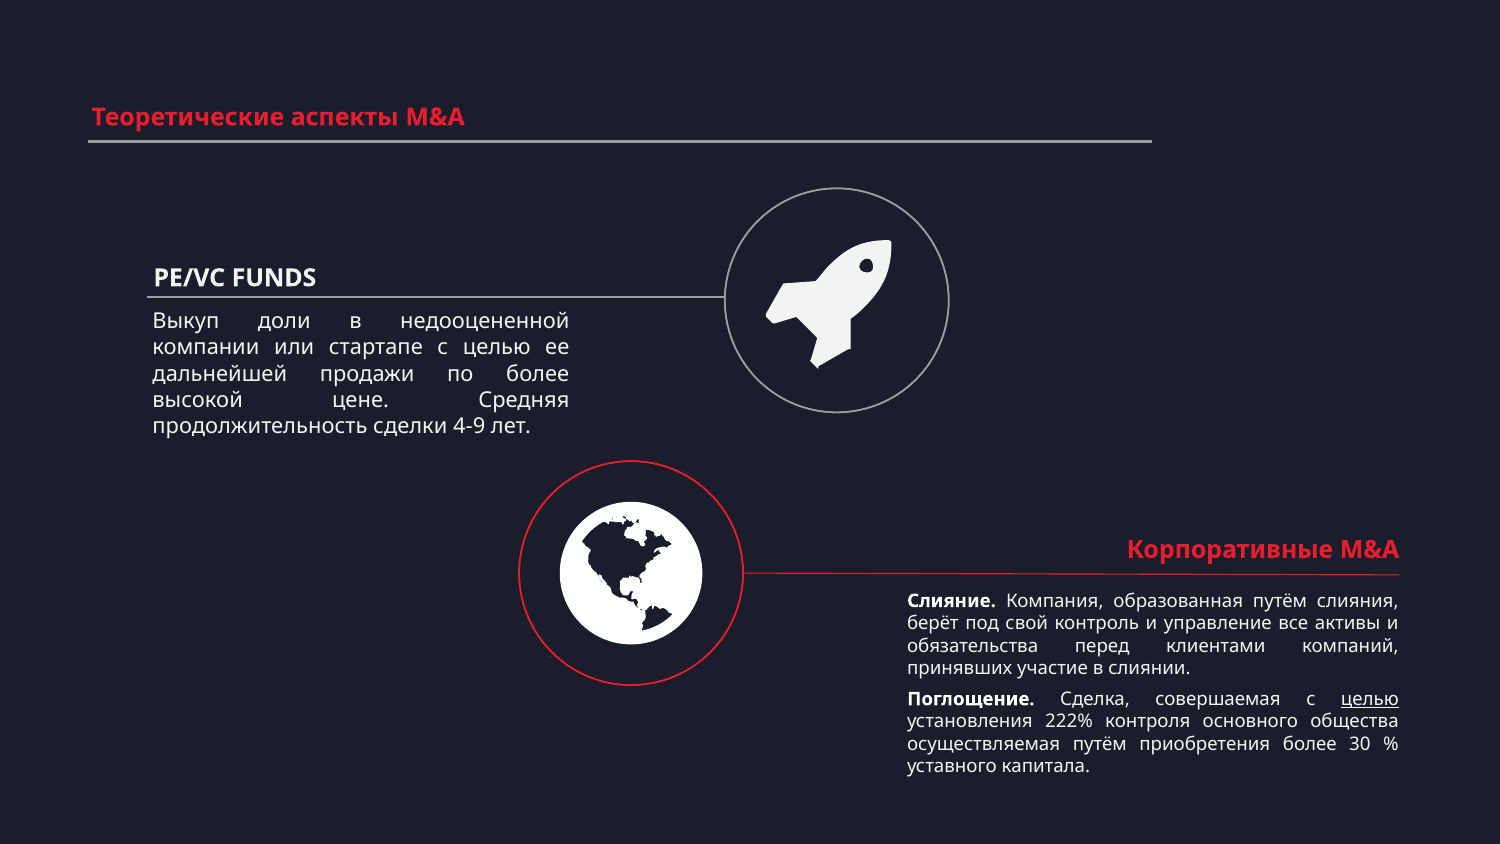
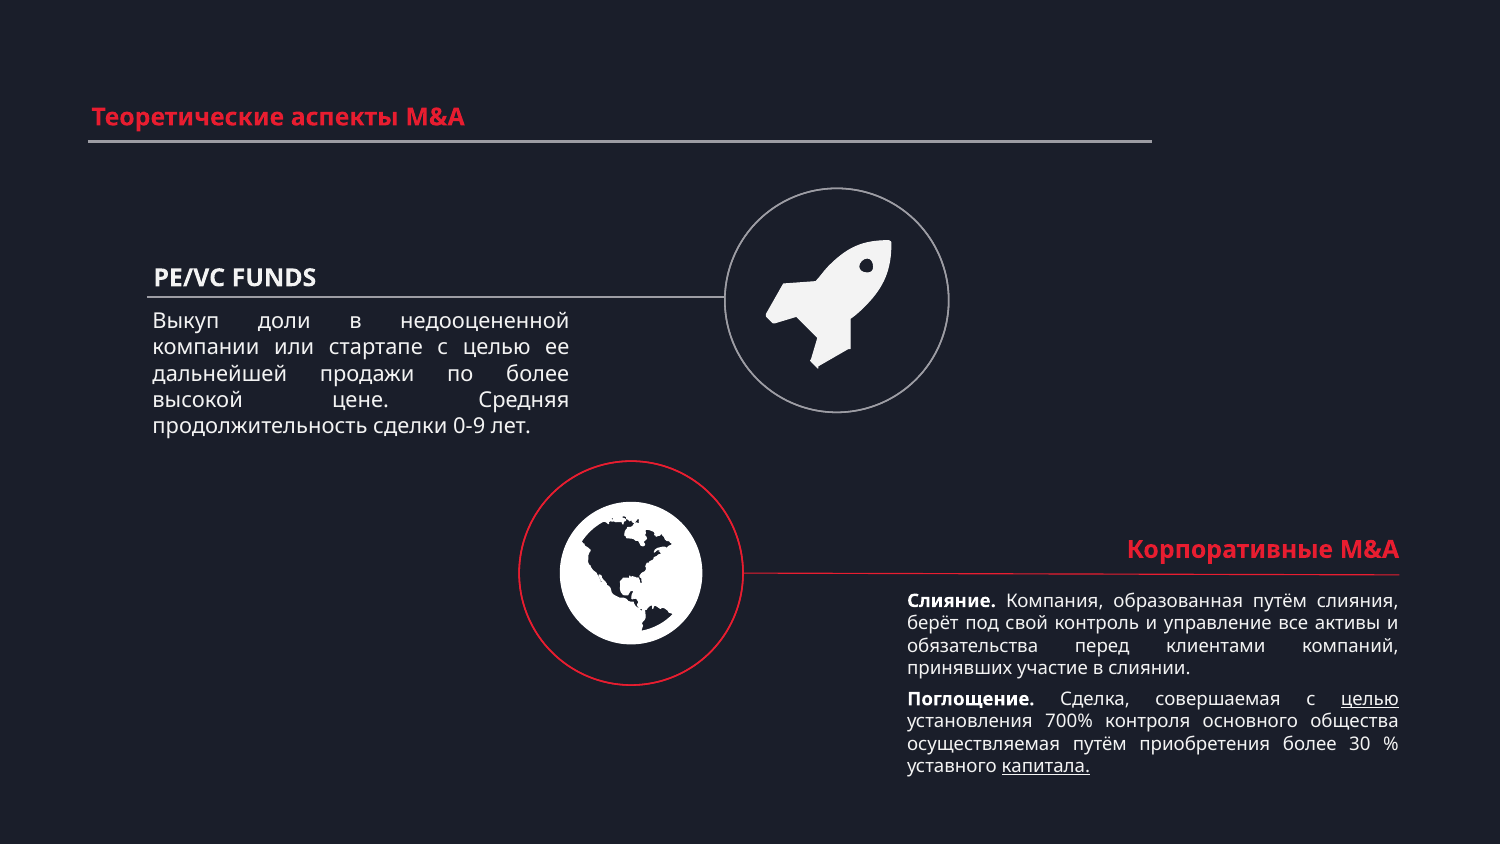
4-9: 4-9 -> 0-9 (469, 426)
222%: 222% -> 700% (1069, 721)
капитала underline: none -> present (1046, 766)
